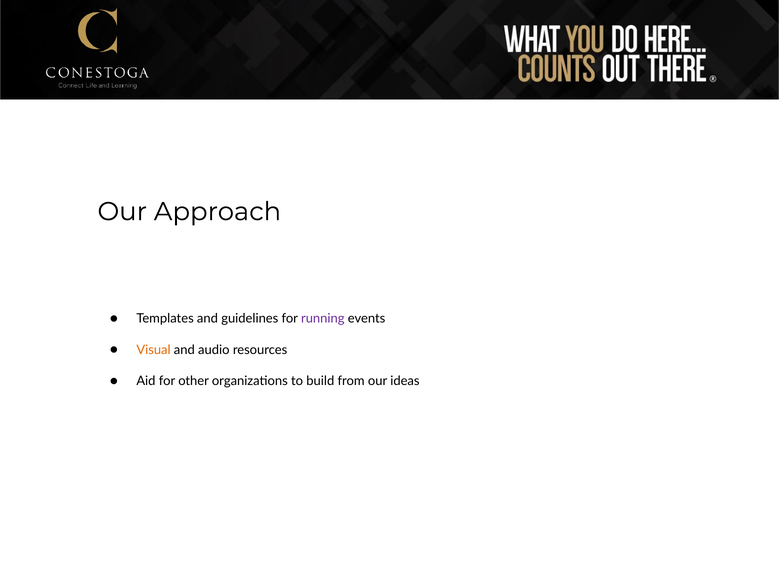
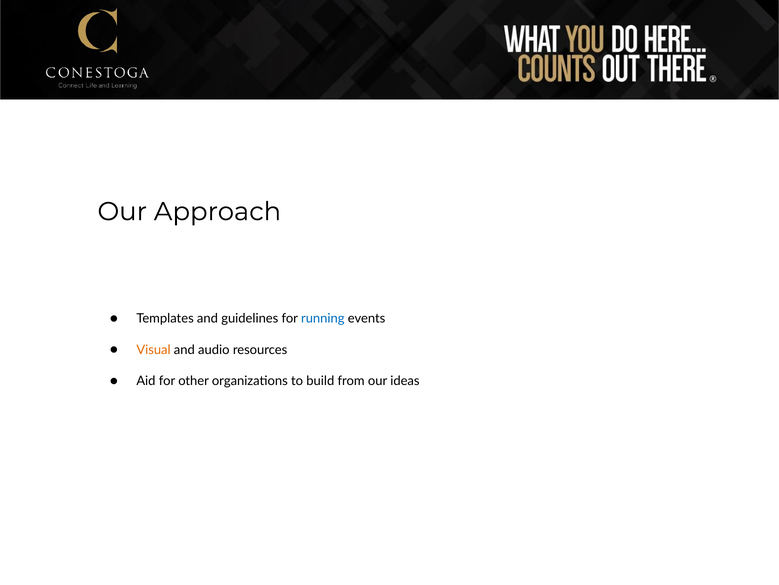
running colour: purple -> blue (323, 318)
